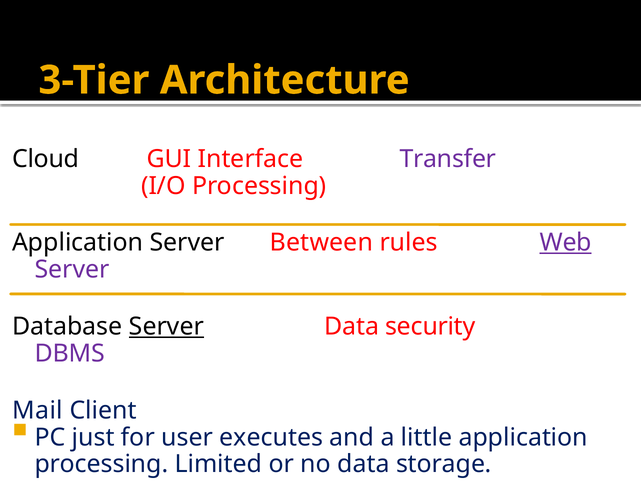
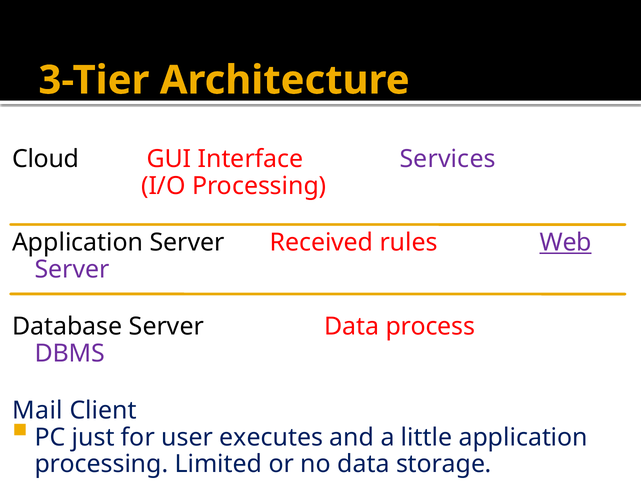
Transfer: Transfer -> Services (448, 159)
Between: Between -> Received (322, 243)
Server underline: present -> none (166, 326)
security: security -> process (430, 326)
